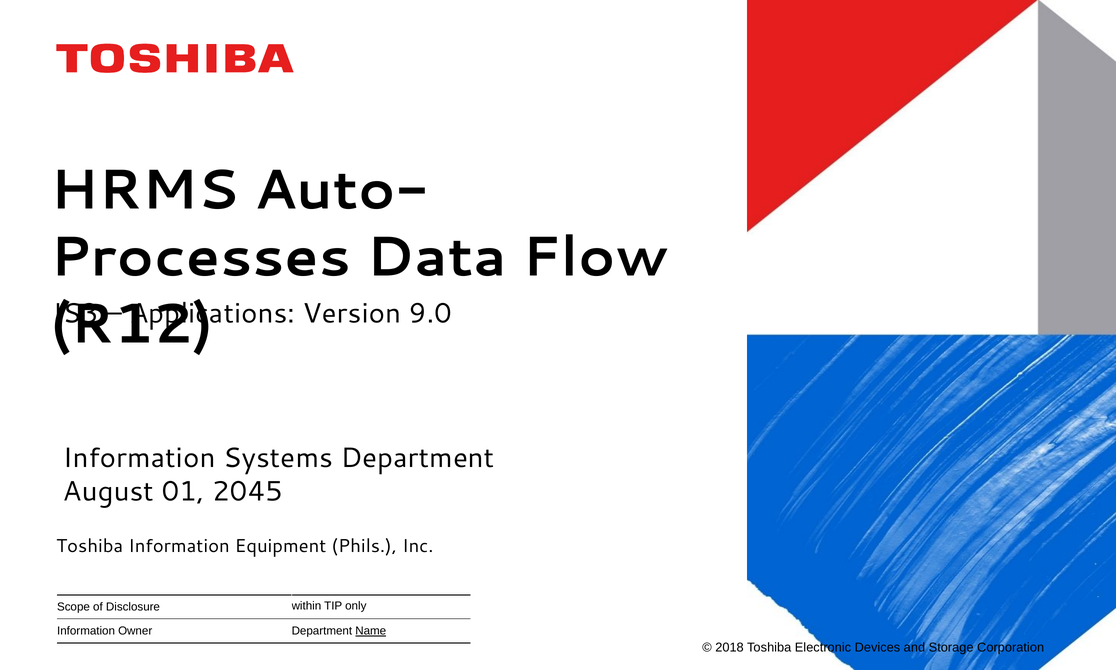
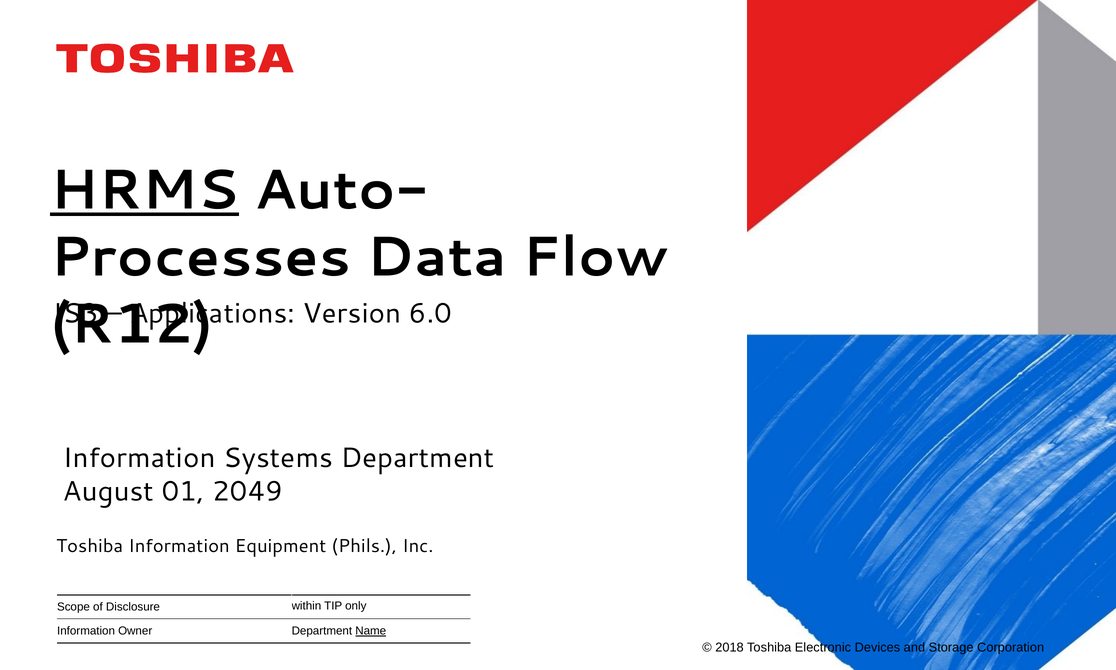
HRMS underline: none -> present (144, 190)
9.0: 9.0 -> 6.0 (430, 313)
2045: 2045 -> 2049 (248, 491)
